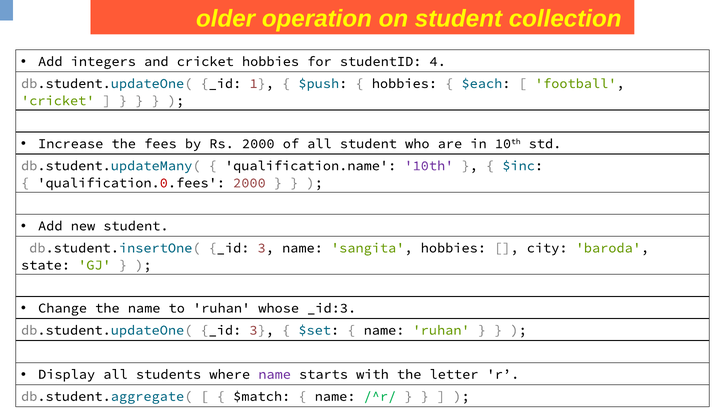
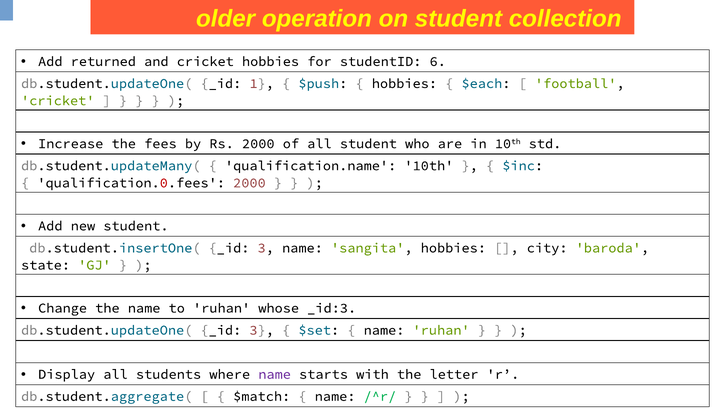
integers: integers -> returned (103, 61)
4: 4 -> 6 (438, 61)
10th colour: purple -> black (429, 166)
